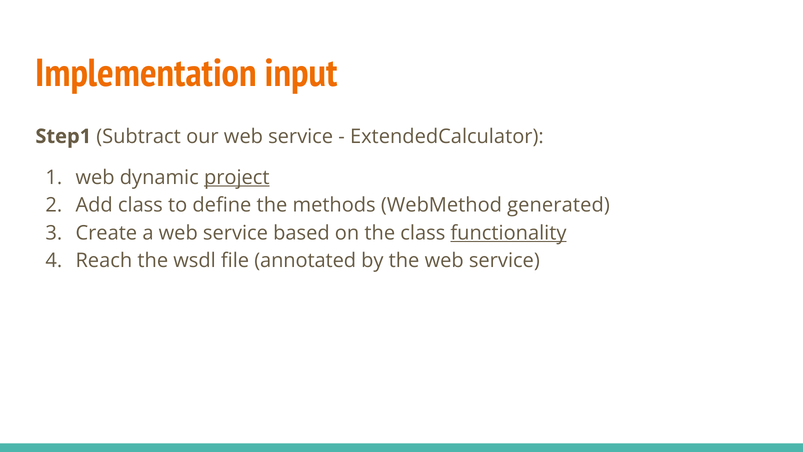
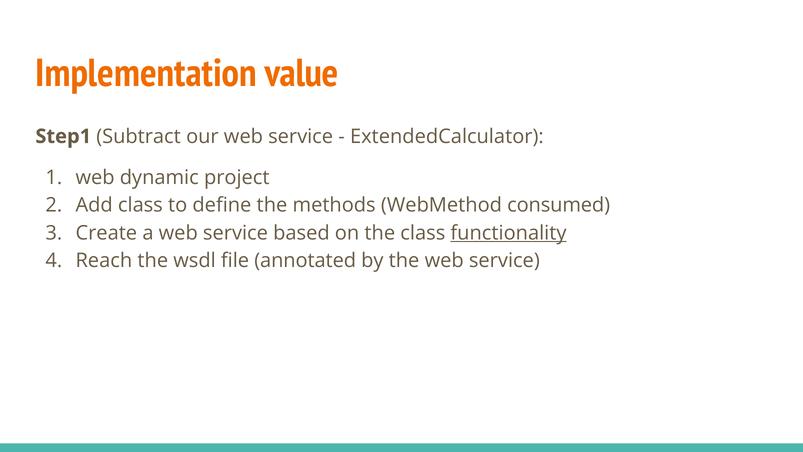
input: input -> value (302, 73)
project underline: present -> none (237, 177)
generated: generated -> consumed (559, 205)
